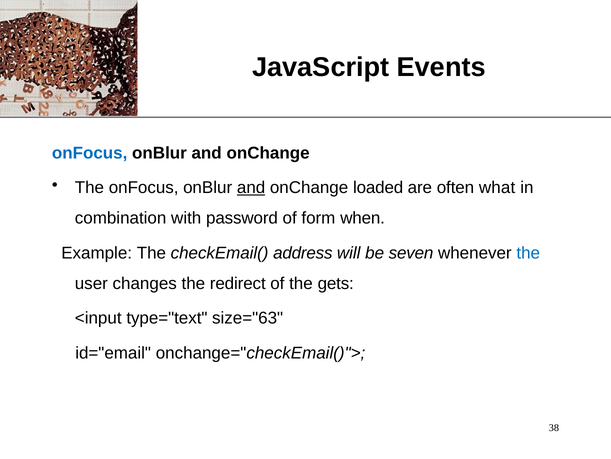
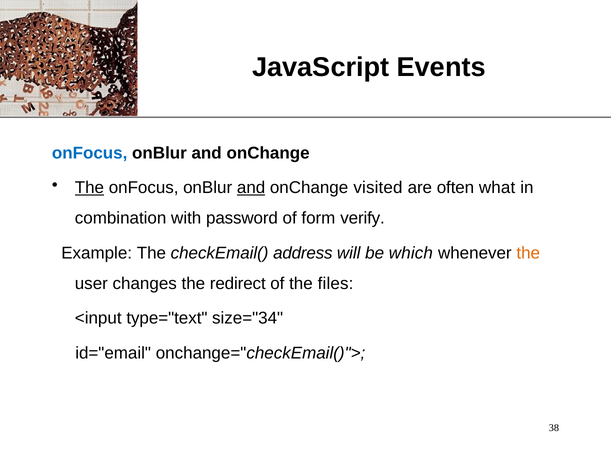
The underline: none -> present (89, 187)
loaded: loaded -> visited (378, 187)
when: when -> verify (363, 218)
seven: seven -> which (411, 253)
the colour: blue -> orange (528, 253)
gets: gets -> files (336, 283)
size="63: size="63 -> size="34 (248, 318)
